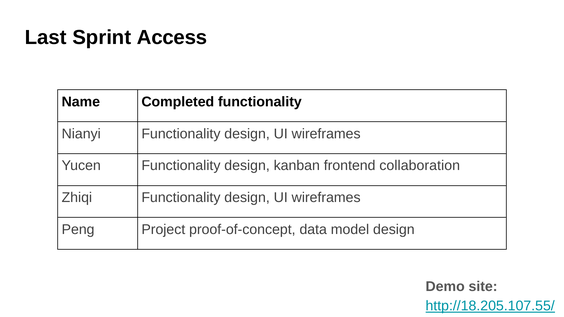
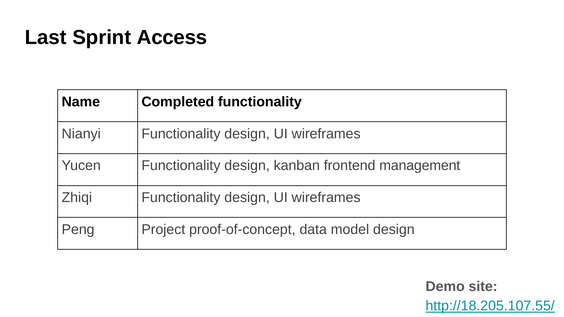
collaboration: collaboration -> management (420, 166)
